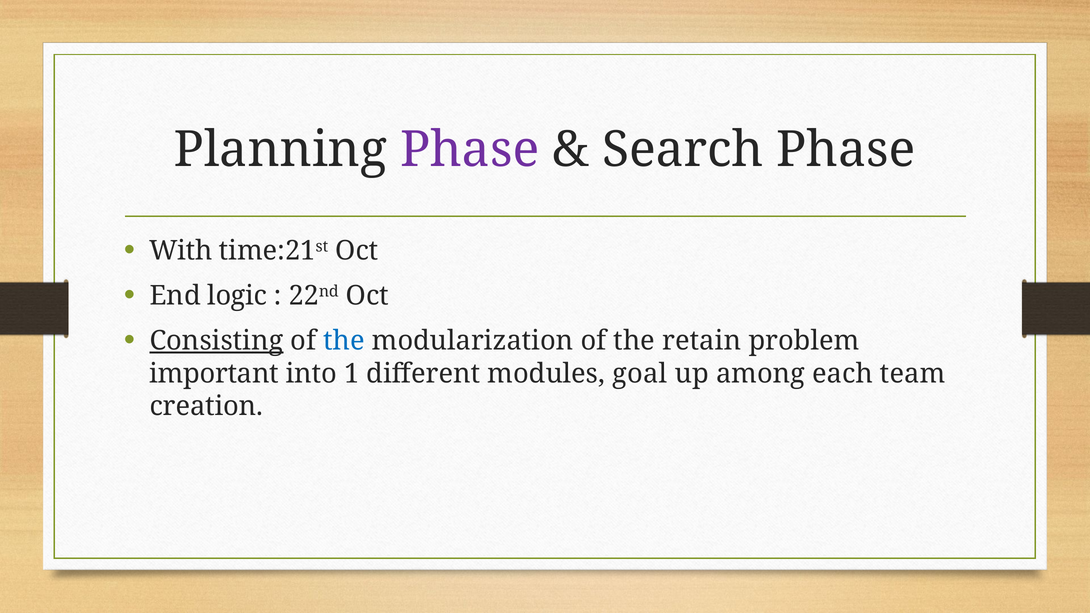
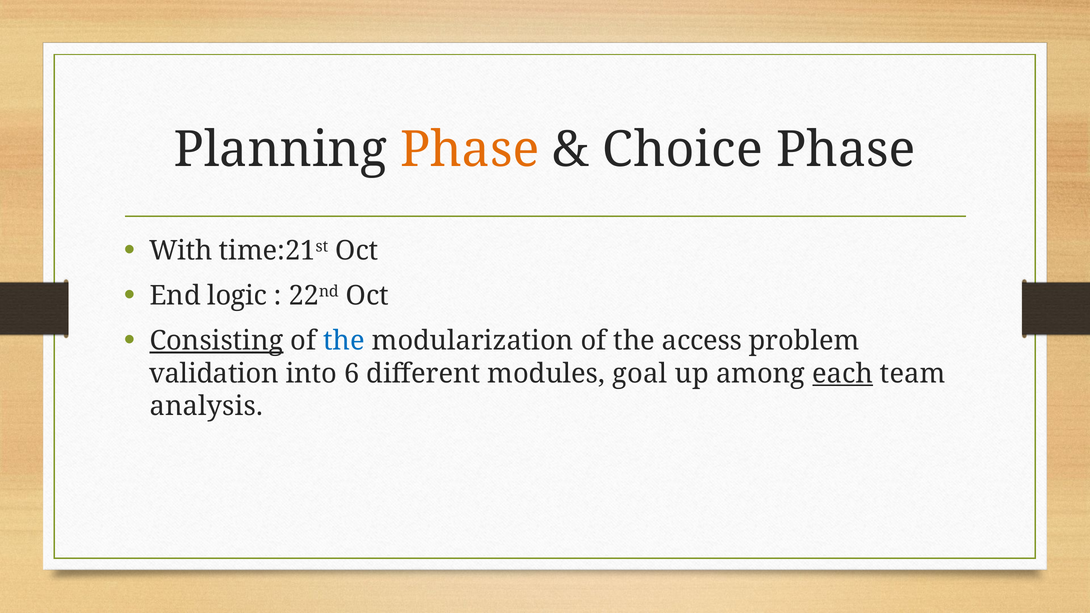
Phase colour: purple -> orange (470, 150)
Search: Search -> Choice (683, 150)
retain: retain -> access (702, 341)
important: important -> validation (214, 374)
1: 1 -> 6 (352, 374)
each underline: none -> present (843, 374)
creation: creation -> analysis (206, 406)
